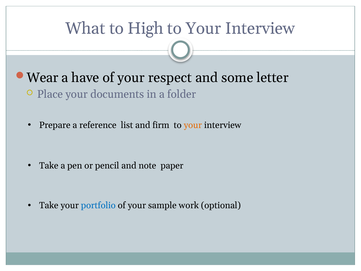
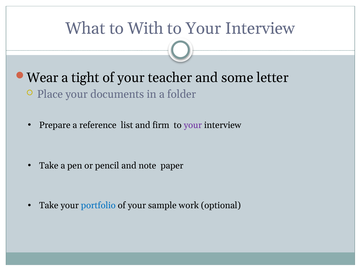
High: High -> With (146, 28)
have: have -> tight (85, 77)
respect: respect -> teacher (170, 77)
your colour: orange -> purple (193, 125)
